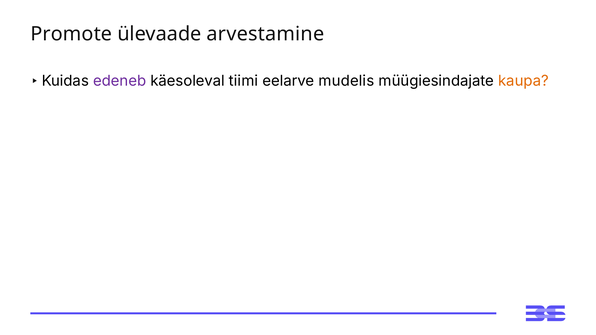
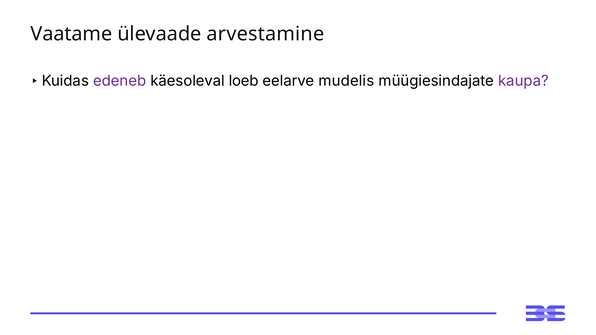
Promote: Promote -> Vaatame (71, 34)
tiimi: tiimi -> loeb (244, 81)
kaupa colour: orange -> purple (523, 81)
